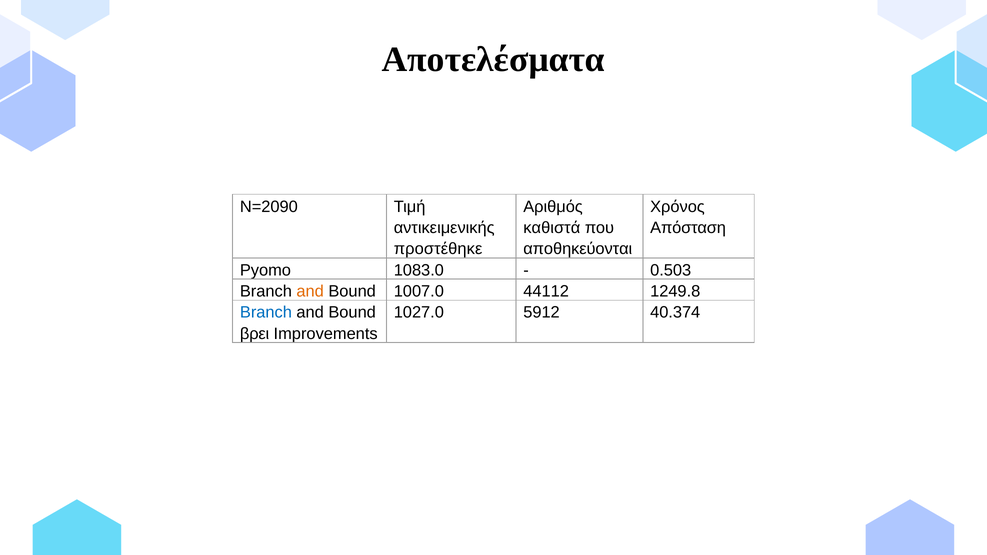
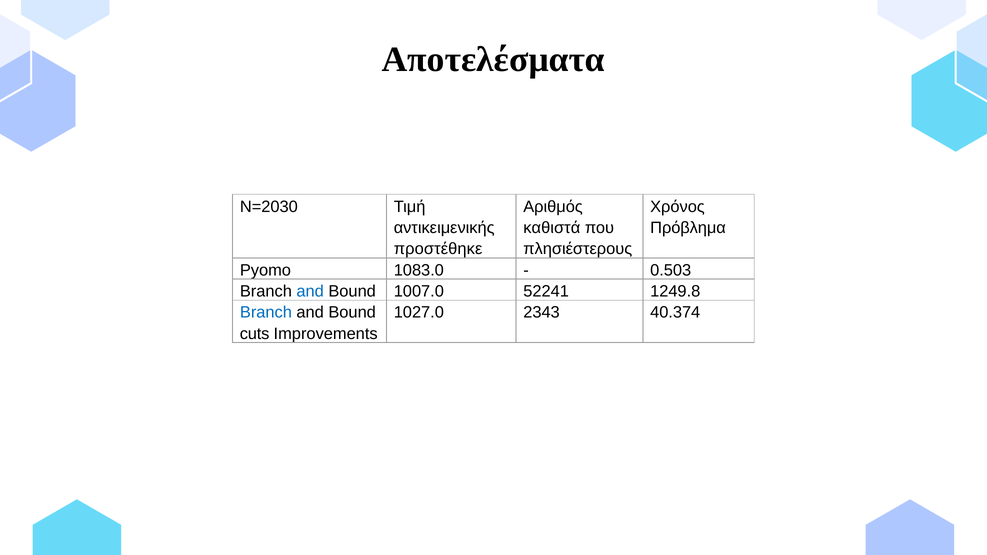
N=2090: N=2090 -> N=2030 (269, 207)
Απόσταση: Απόσταση -> Πρόβλημα (688, 228)
αποθηκεύονται: αποθηκεύονται -> πλησιέστερους (578, 249)
and colour: orange -> blue (310, 291)
44112: 44112 -> 52241 (546, 291)
5912: 5912 -> 2343 (542, 313)
βρει: βρει -> cuts (255, 334)
